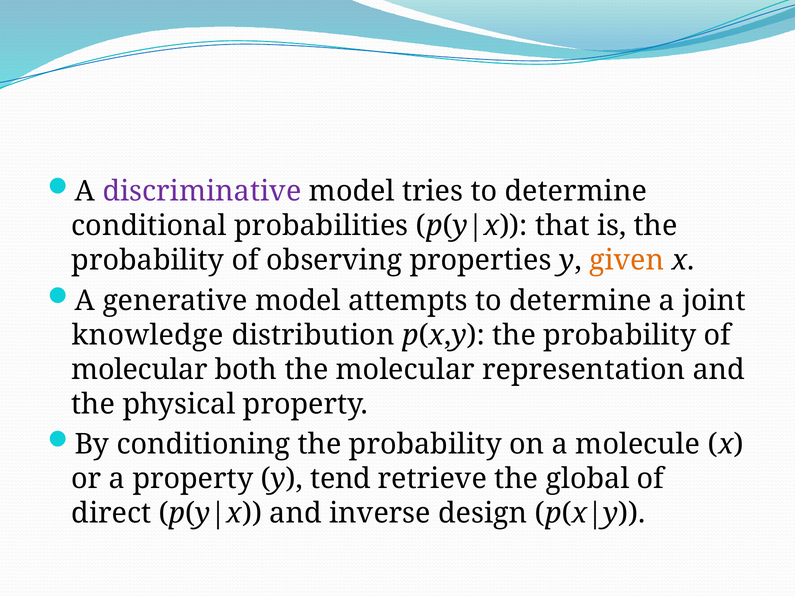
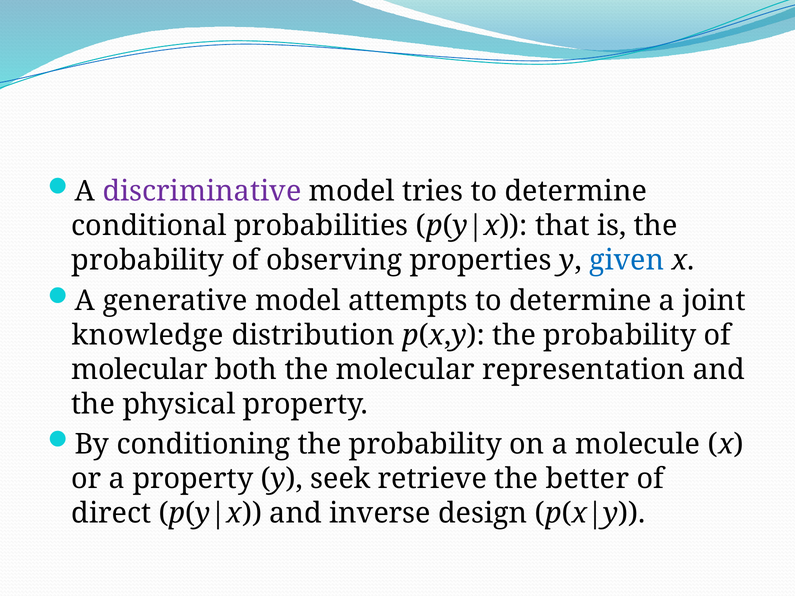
given colour: orange -> blue (627, 261)
tend: tend -> seek (340, 479)
global: global -> better (587, 479)
